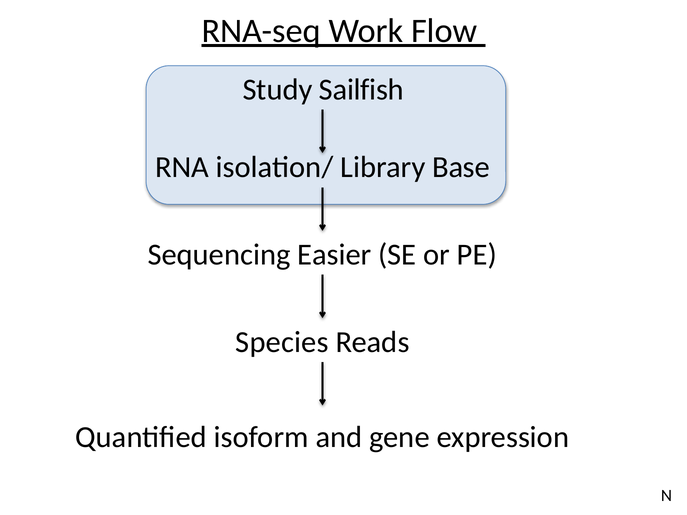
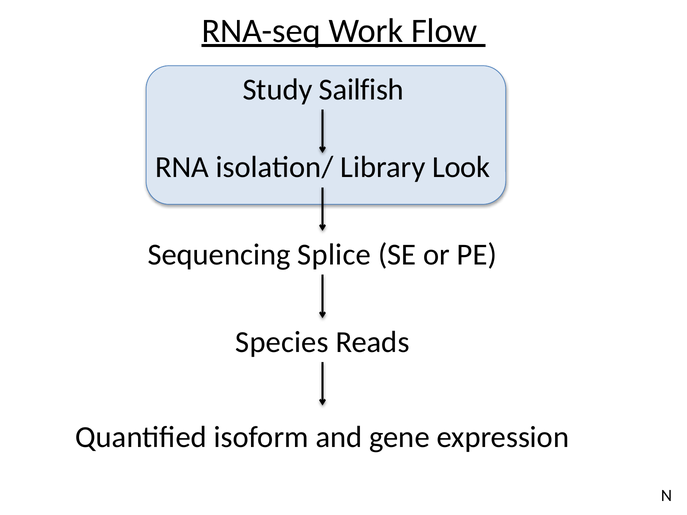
Base: Base -> Look (461, 167)
Easier: Easier -> Splice (334, 255)
